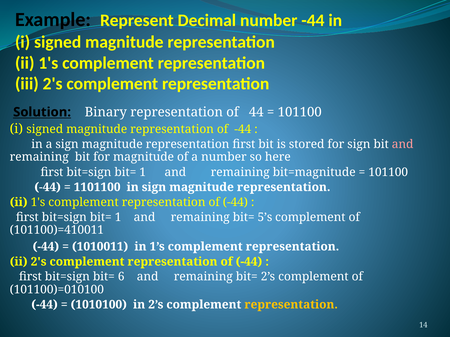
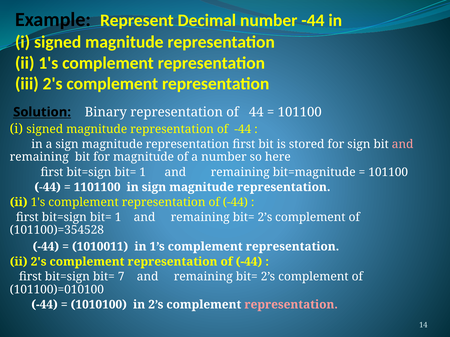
5’s: 5’s -> 2’s (265, 218)
101100)=410011: 101100)=410011 -> 101100)=354528 (57, 230)
6: 6 -> 7 (121, 277)
representation colour: yellow -> pink (291, 305)
